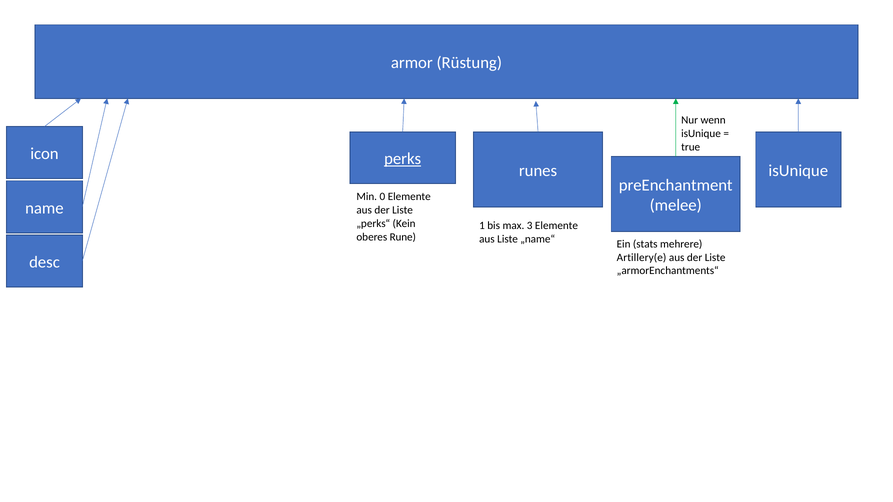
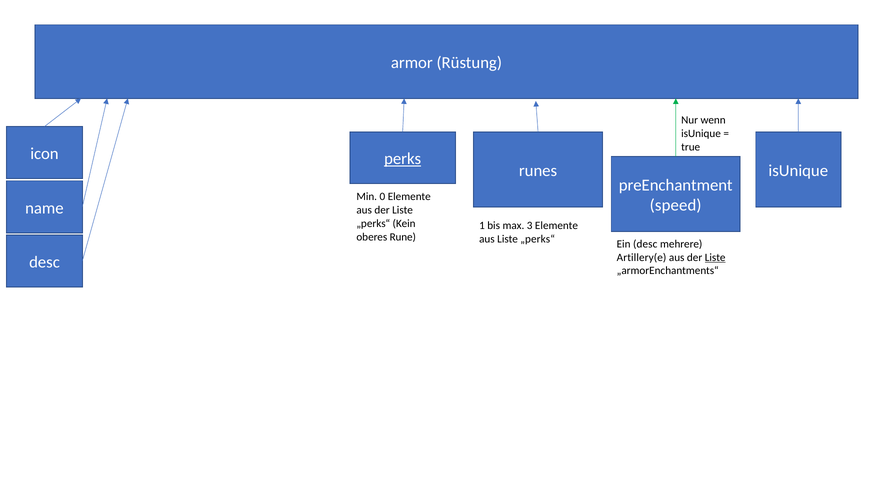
melee: melee -> speed (676, 205)
aus Liste „name“: „name“ -> „perks“ (538, 239)
Ein stats: stats -> desc (645, 244)
Liste underline: none -> present (715, 258)
